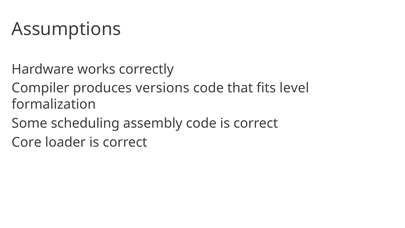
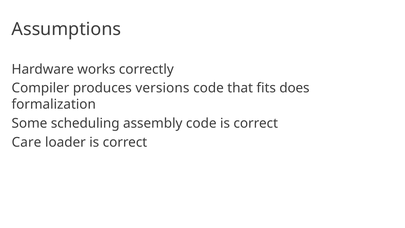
level: level -> does (294, 88)
Core: Core -> Care (27, 142)
